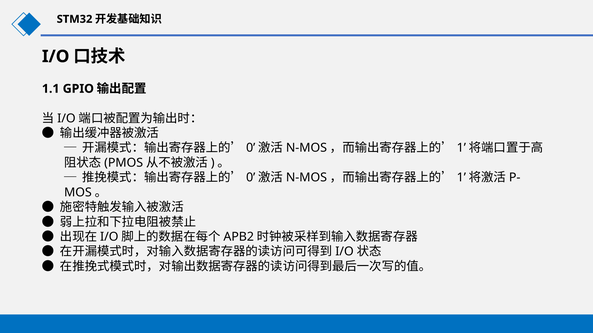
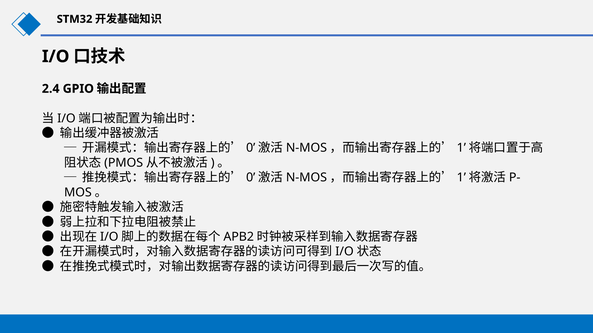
1.1: 1.1 -> 2.4 (51, 89)
